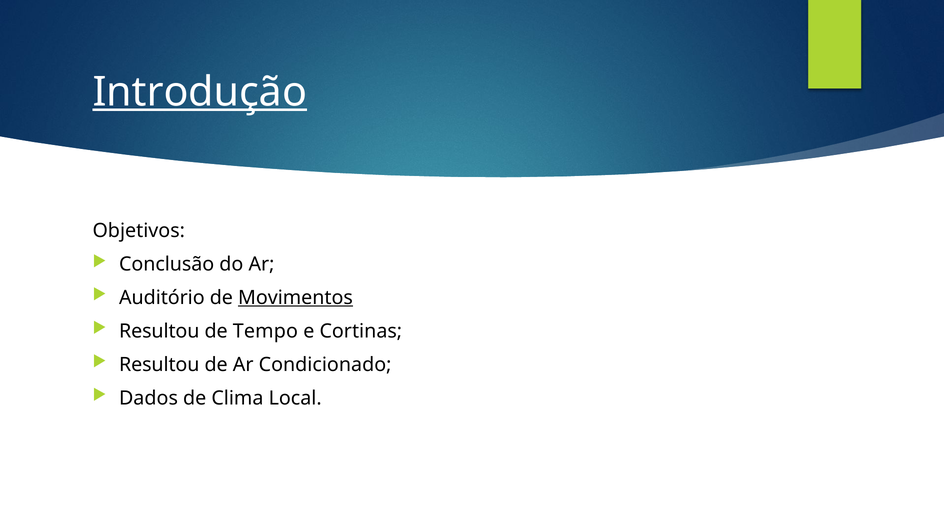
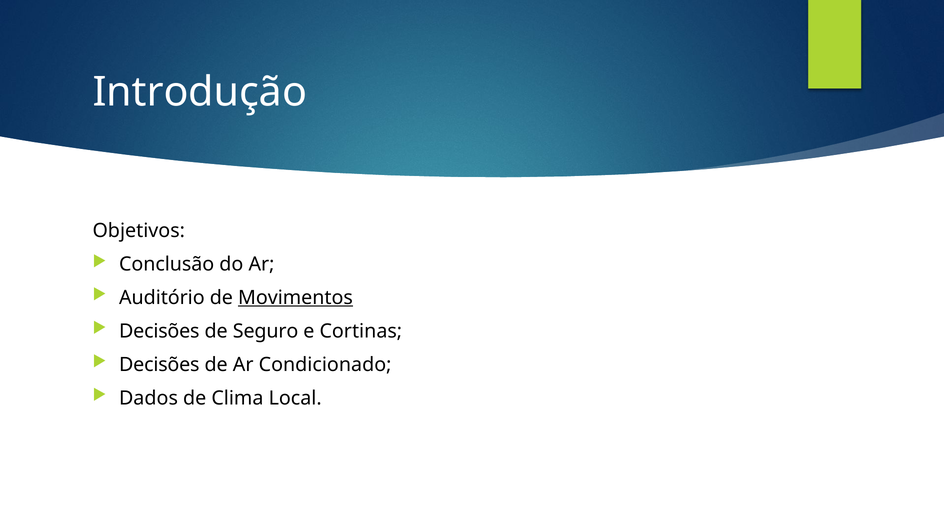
Introdução underline: present -> none (200, 92)
Resultou: Resultou -> Decisões (159, 331)
Tempo: Tempo -> Seguro (266, 331)
Resultou: Resultou -> Decisões (159, 365)
